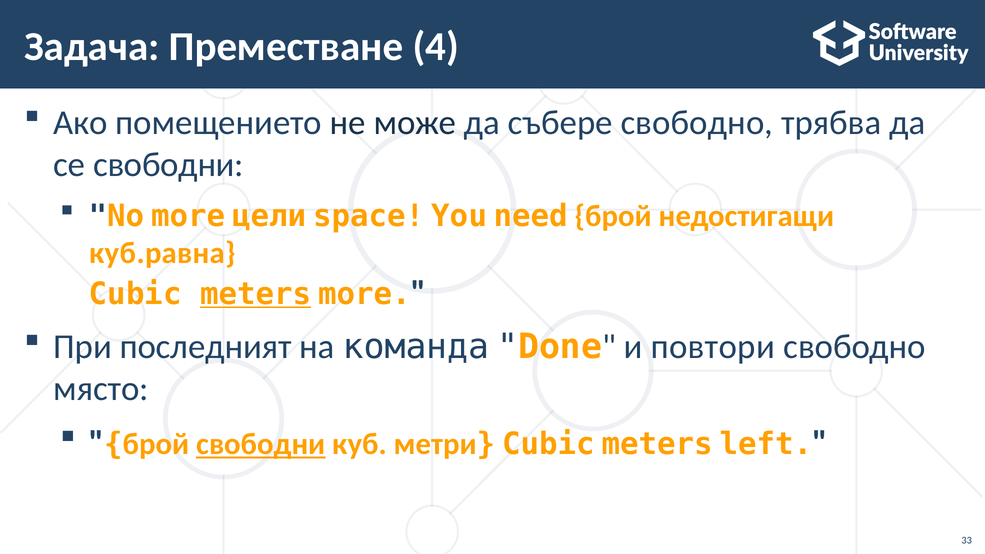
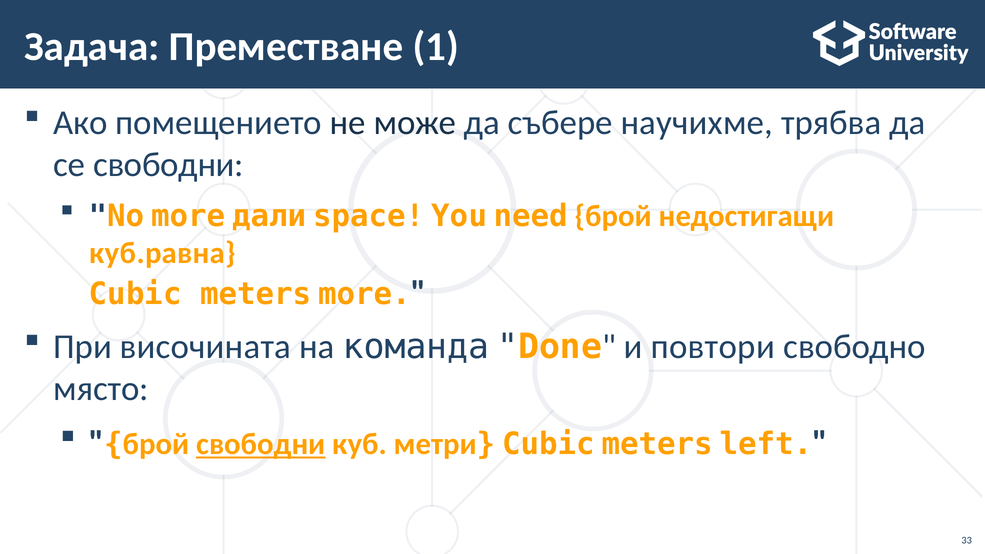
4: 4 -> 1 (436, 47)
събере свободно: свободно -> научихме (697, 123)
цели: цели -> дали (269, 216)
meters underline: present -> none (256, 294)
последният: последният -> височината (205, 347)
